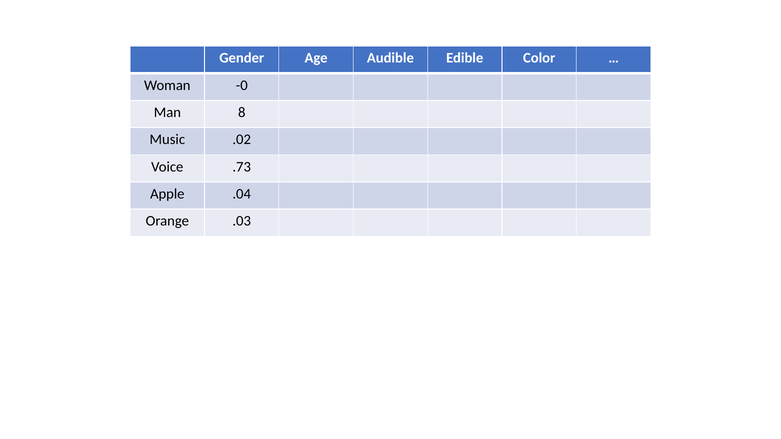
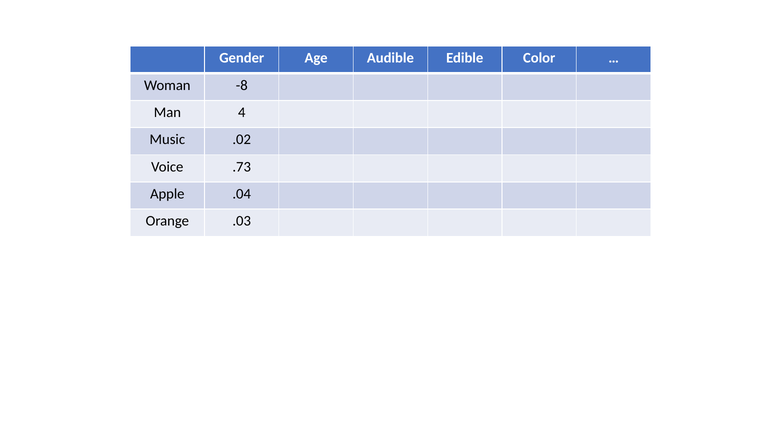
-0: -0 -> -8 (242, 85)
8: 8 -> 4 (242, 113)
